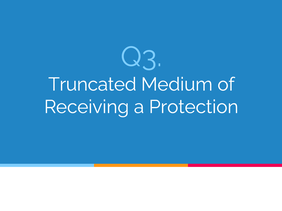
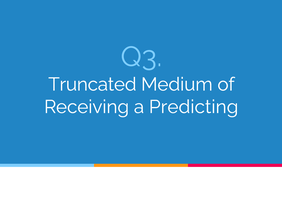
Protection: Protection -> Predicting (194, 107)
